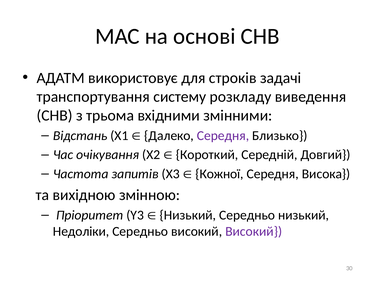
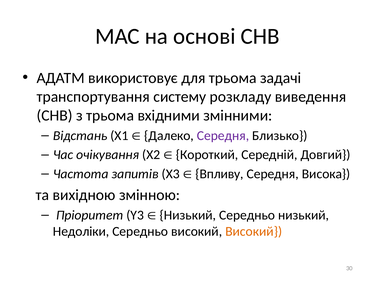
для строків: строків -> трьома (233, 78)
Кожної: Кожної -> Впливу (220, 174)
Високий colour: purple -> orange (254, 232)
